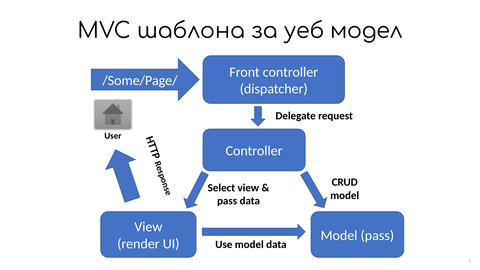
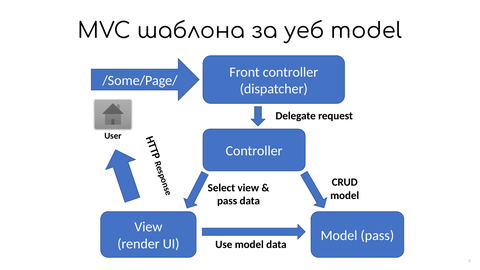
уеб модел: модел -> model (366, 31)
